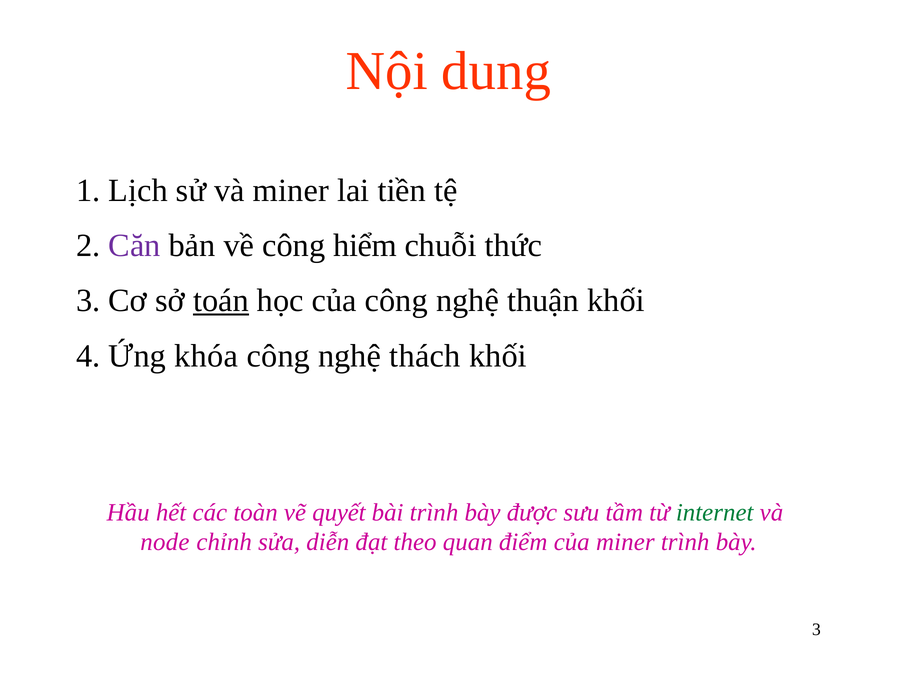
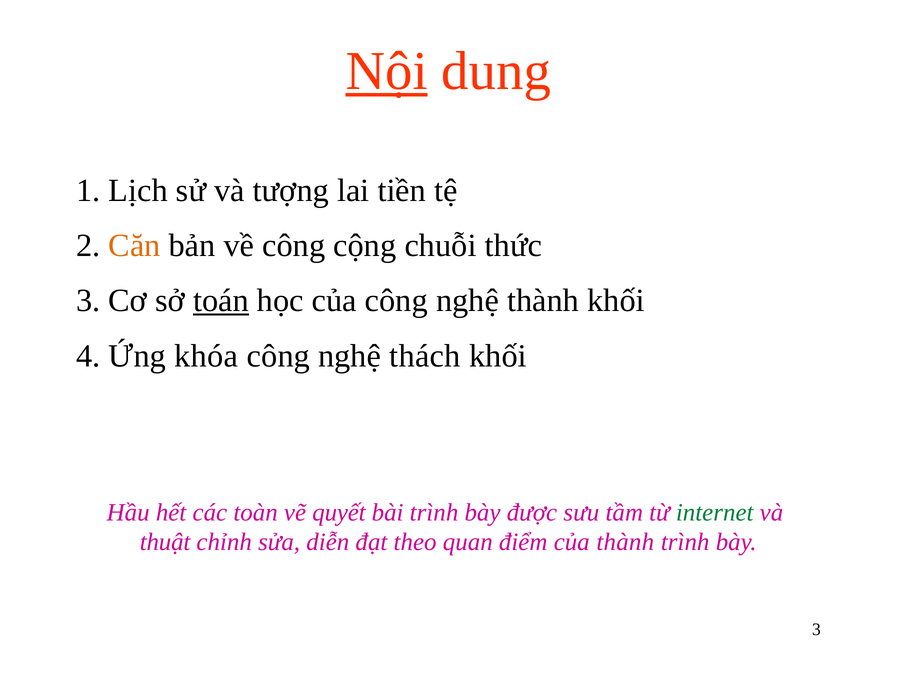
Nội underline: none -> present (387, 71)
và miner: miner -> tượng (291, 191)
Căn colour: purple -> orange (135, 246)
hiểm: hiểm -> cộng (365, 246)
nghệ thuận: thuận -> thành (543, 301)
node: node -> thuật (165, 542)
của miner: miner -> thành (625, 542)
